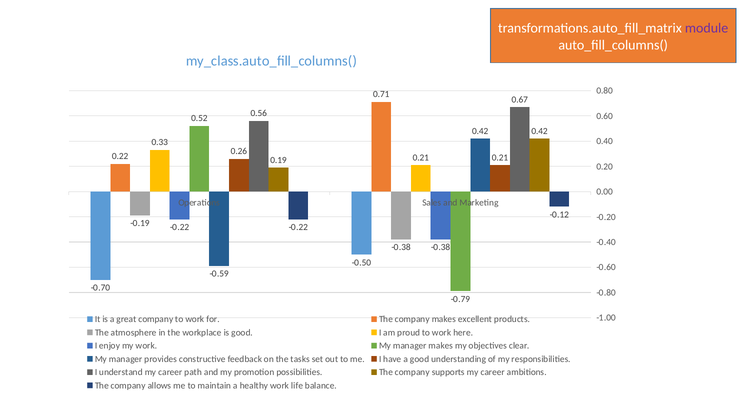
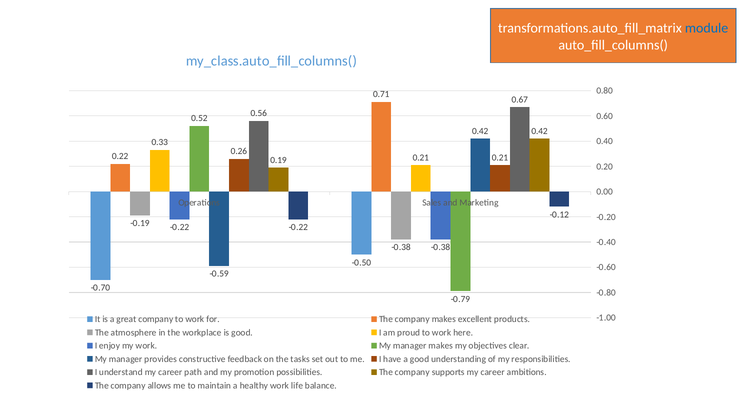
module colour: purple -> blue (707, 28)
